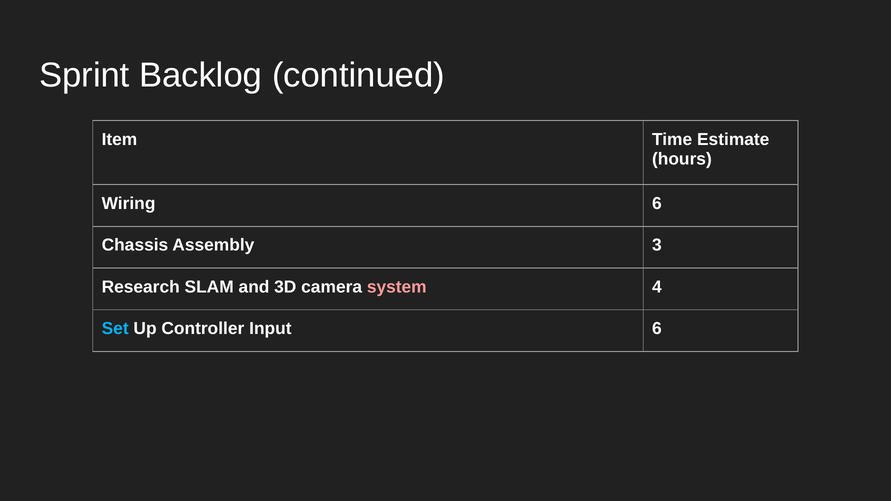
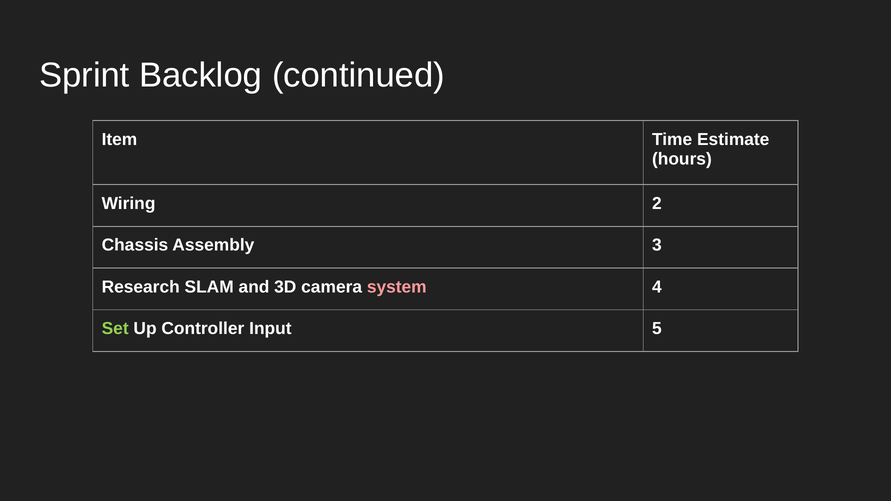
Wiring 6: 6 -> 2 (657, 204)
Set colour: light blue -> light green (115, 329)
Input 6: 6 -> 5 (657, 329)
